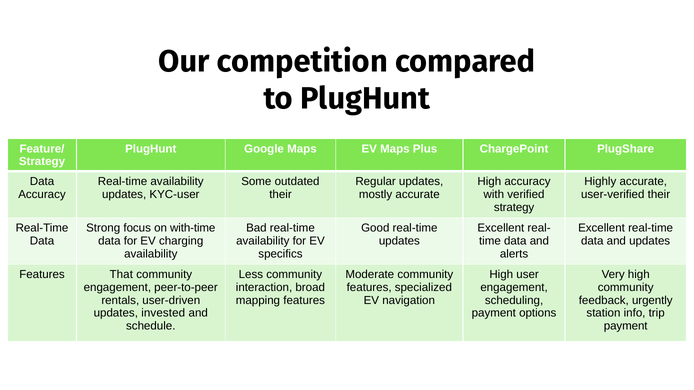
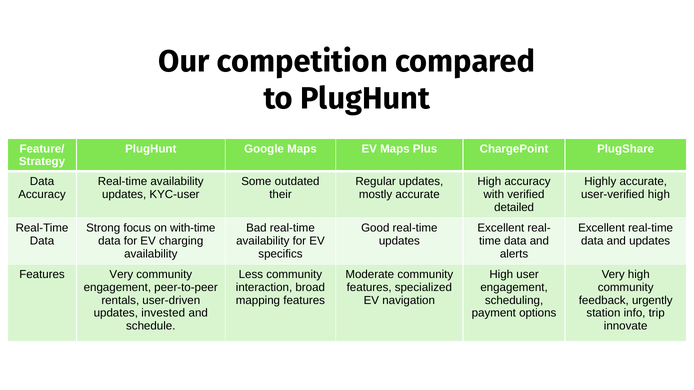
user-verified their: their -> high (659, 195)
strategy: strategy -> detailed (514, 208)
Features That: That -> Very (121, 275)
payment: payment -> innovate (626, 326)
